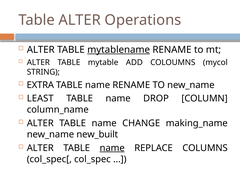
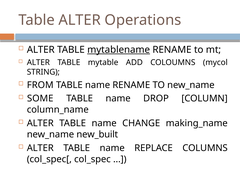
EXTRA: EXTRA -> FROM (40, 85)
LEAST: LEAST -> SOME (40, 98)
name underline: present -> none (112, 148)
